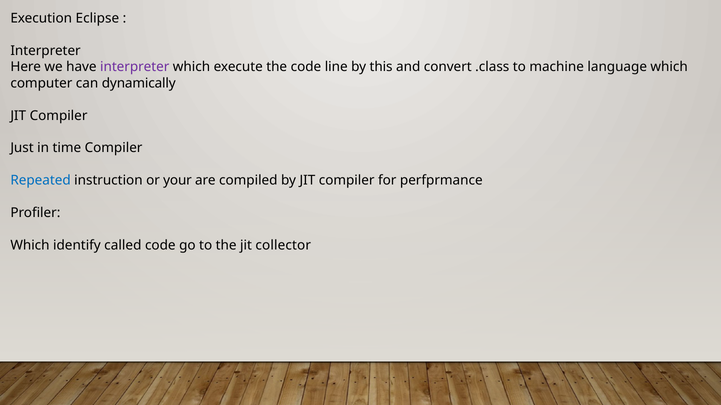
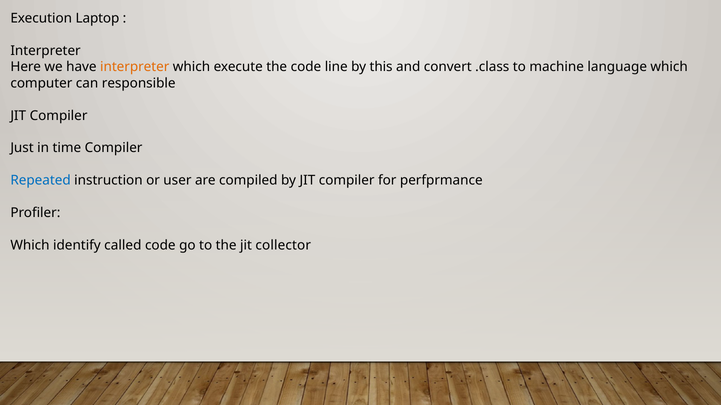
Eclipse: Eclipse -> Laptop (97, 18)
interpreter colour: purple -> orange (135, 67)
dynamically: dynamically -> responsible (139, 83)
your: your -> user (177, 181)
